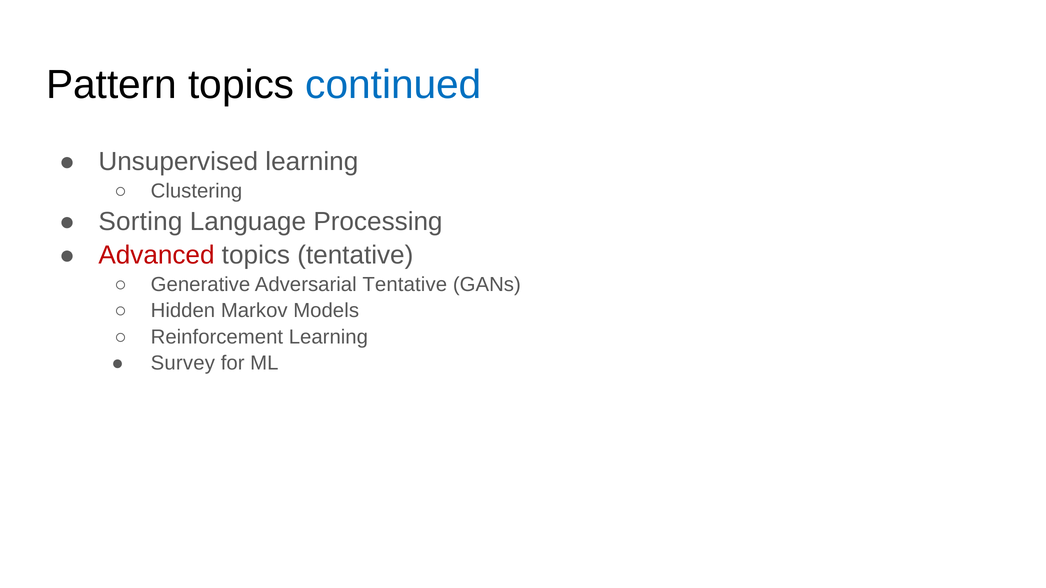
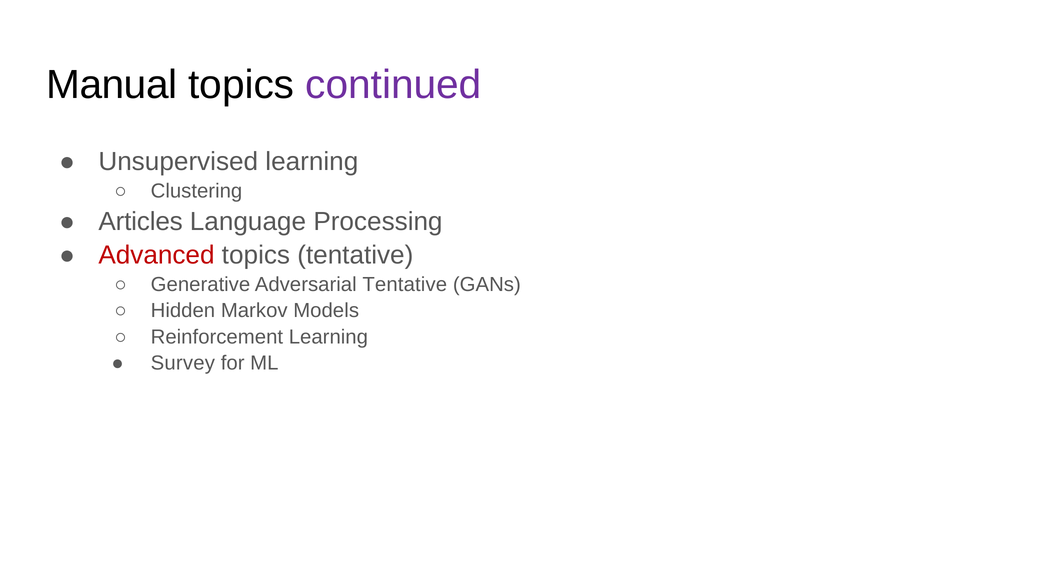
Pattern: Pattern -> Manual (112, 85)
continued colour: blue -> purple (393, 85)
Sorting: Sorting -> Articles (141, 222)
